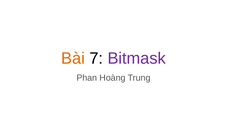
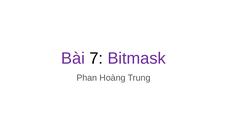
Bài colour: orange -> purple (73, 58)
